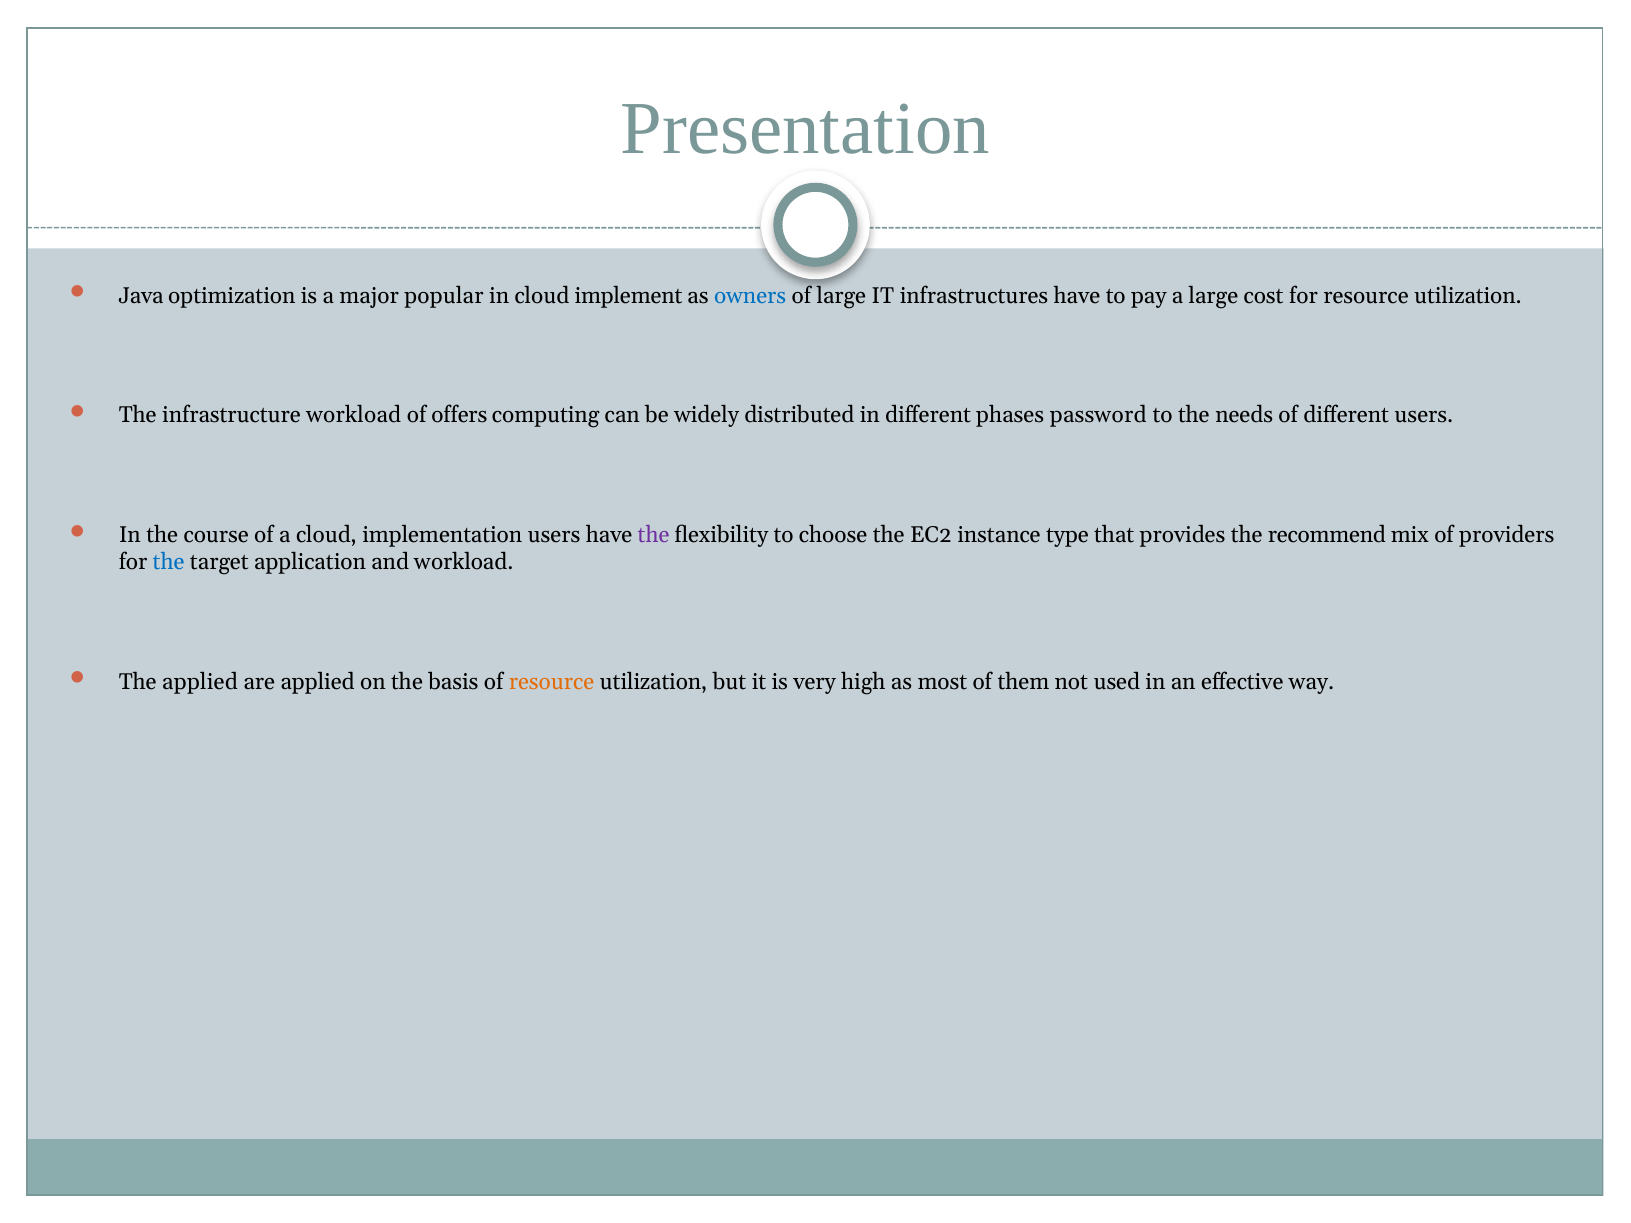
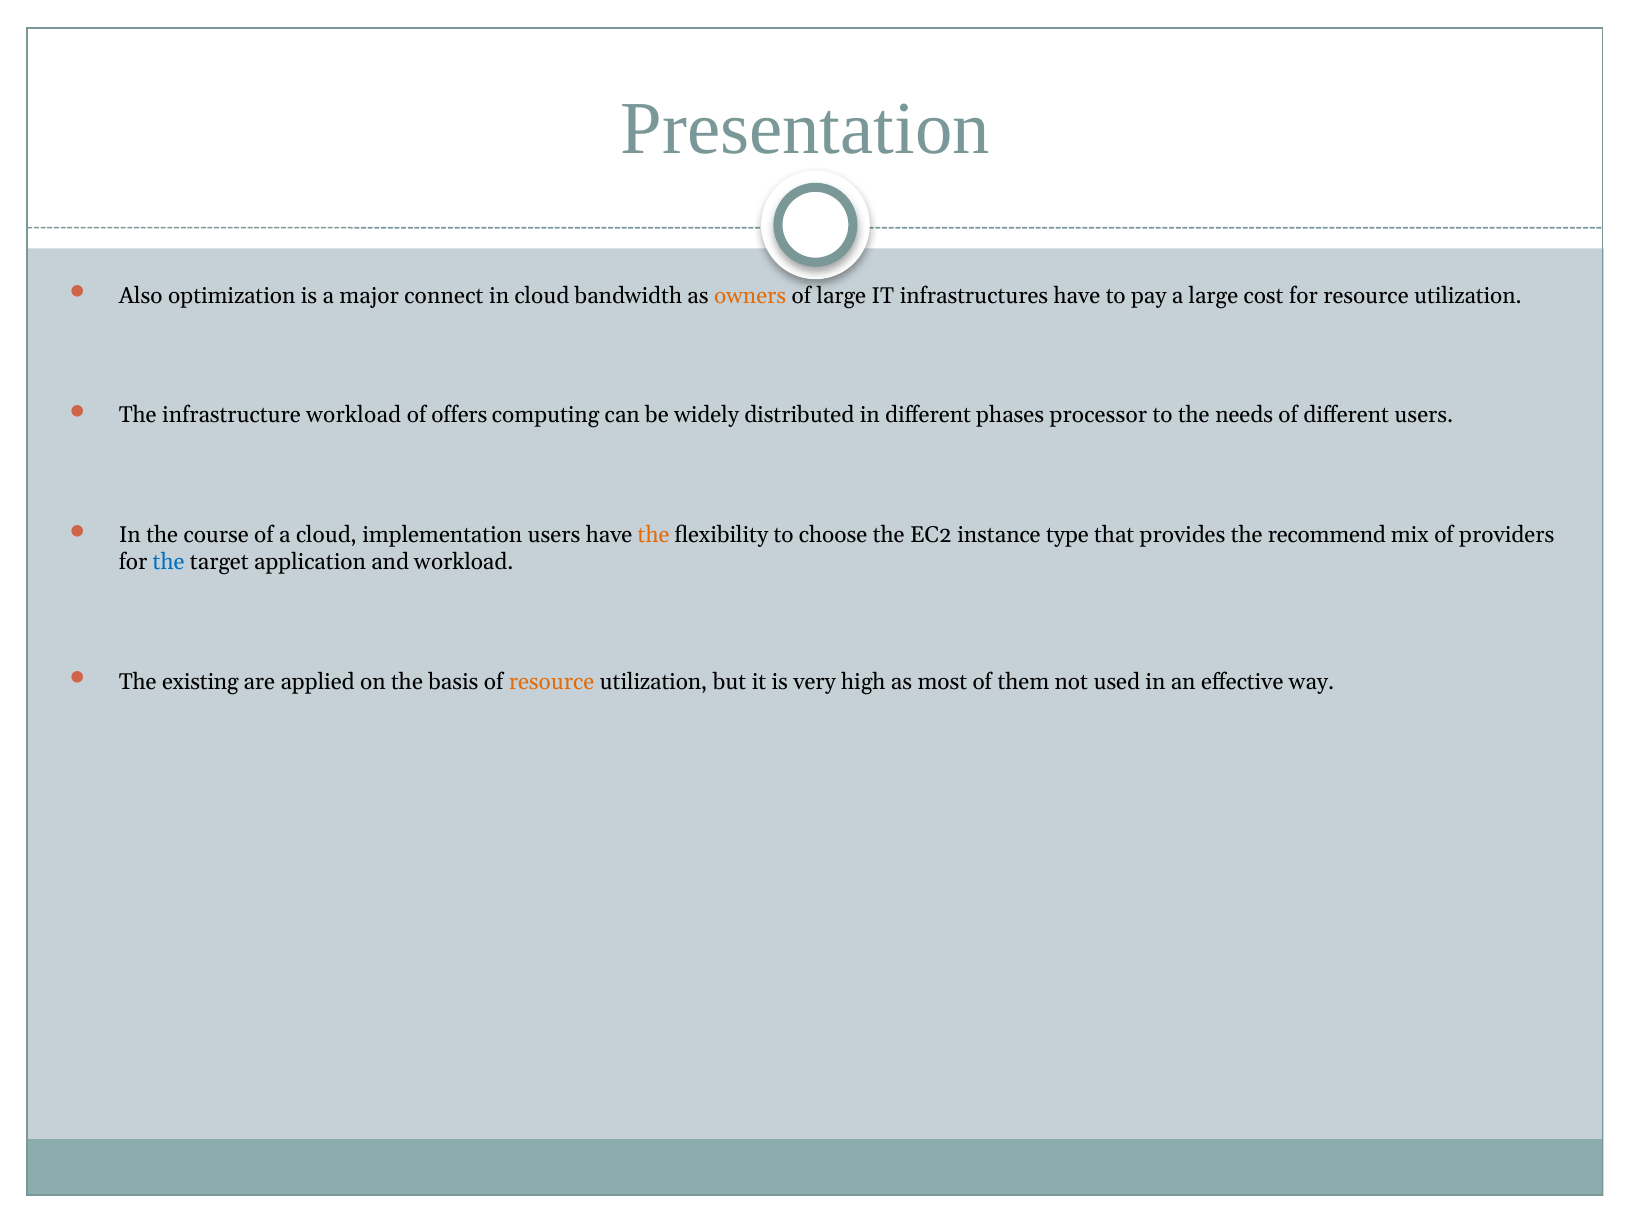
Java: Java -> Also (141, 296)
popular: popular -> connect (444, 296)
implement: implement -> bandwidth (628, 296)
owners colour: blue -> orange (750, 296)
password: password -> processor (1098, 415)
the colour: purple -> orange (654, 535)
The applied: applied -> existing (200, 682)
